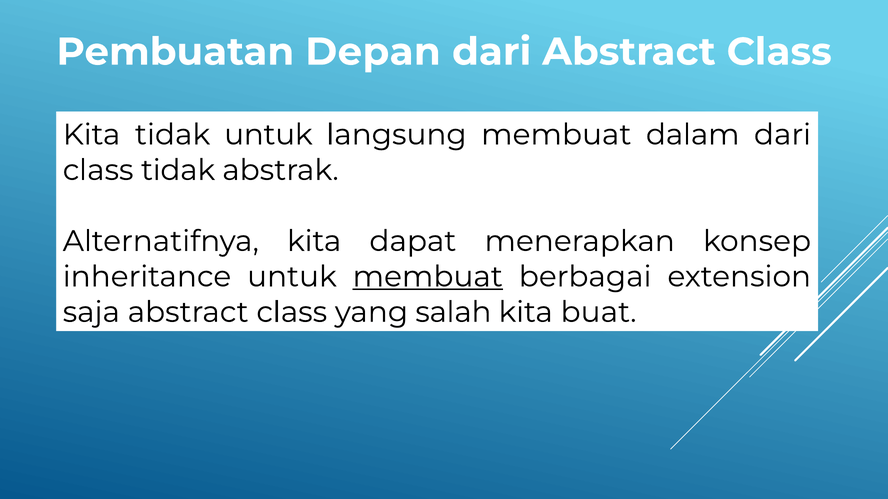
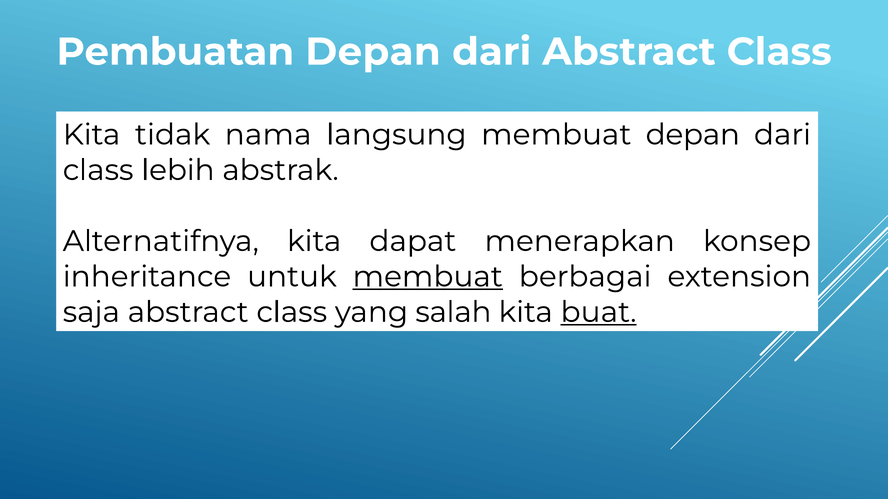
tidak untuk: untuk -> nama (268, 135)
membuat dalam: dalam -> depan (693, 135)
class tidak: tidak -> lebih (178, 170)
buat underline: none -> present (598, 312)
